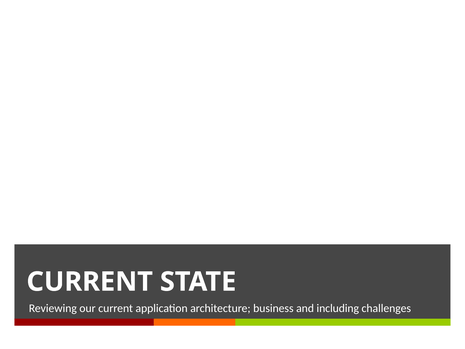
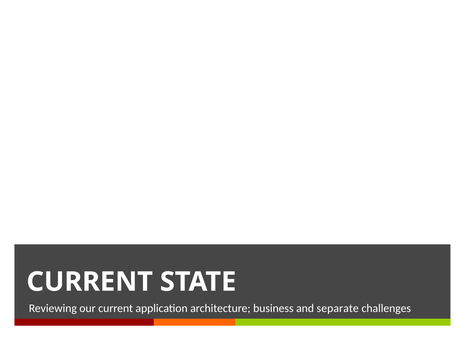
including: including -> separate (338, 308)
